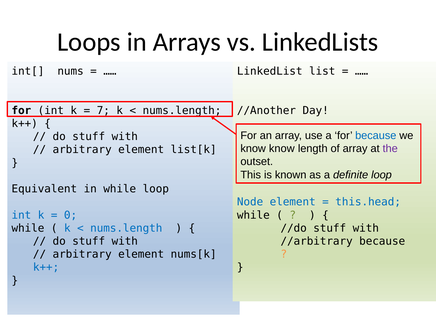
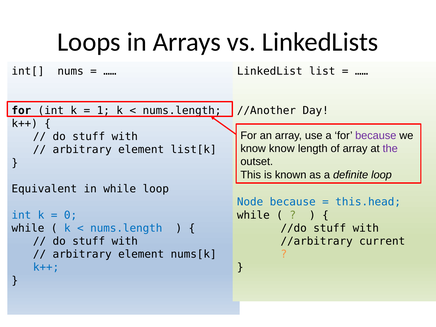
7: 7 -> 1 (103, 110)
because colour: blue -> purple (376, 136)
Node element: element -> because (293, 202)
//arbitrary because: because -> current (382, 241)
